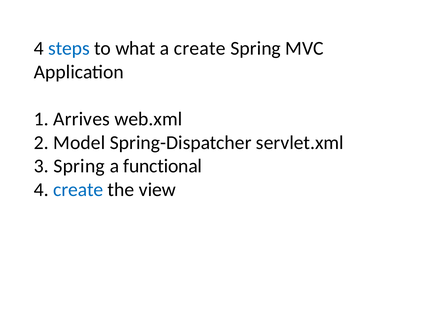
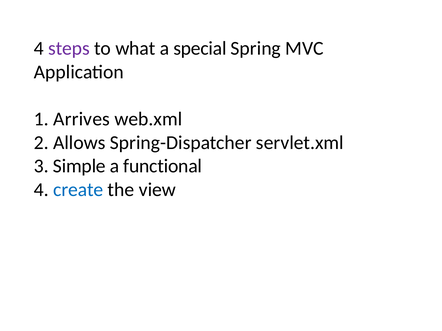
steps colour: blue -> purple (69, 48)
a create: create -> special (200, 48)
Model: Model -> Allows (79, 143)
3 Spring: Spring -> Simple (79, 166)
